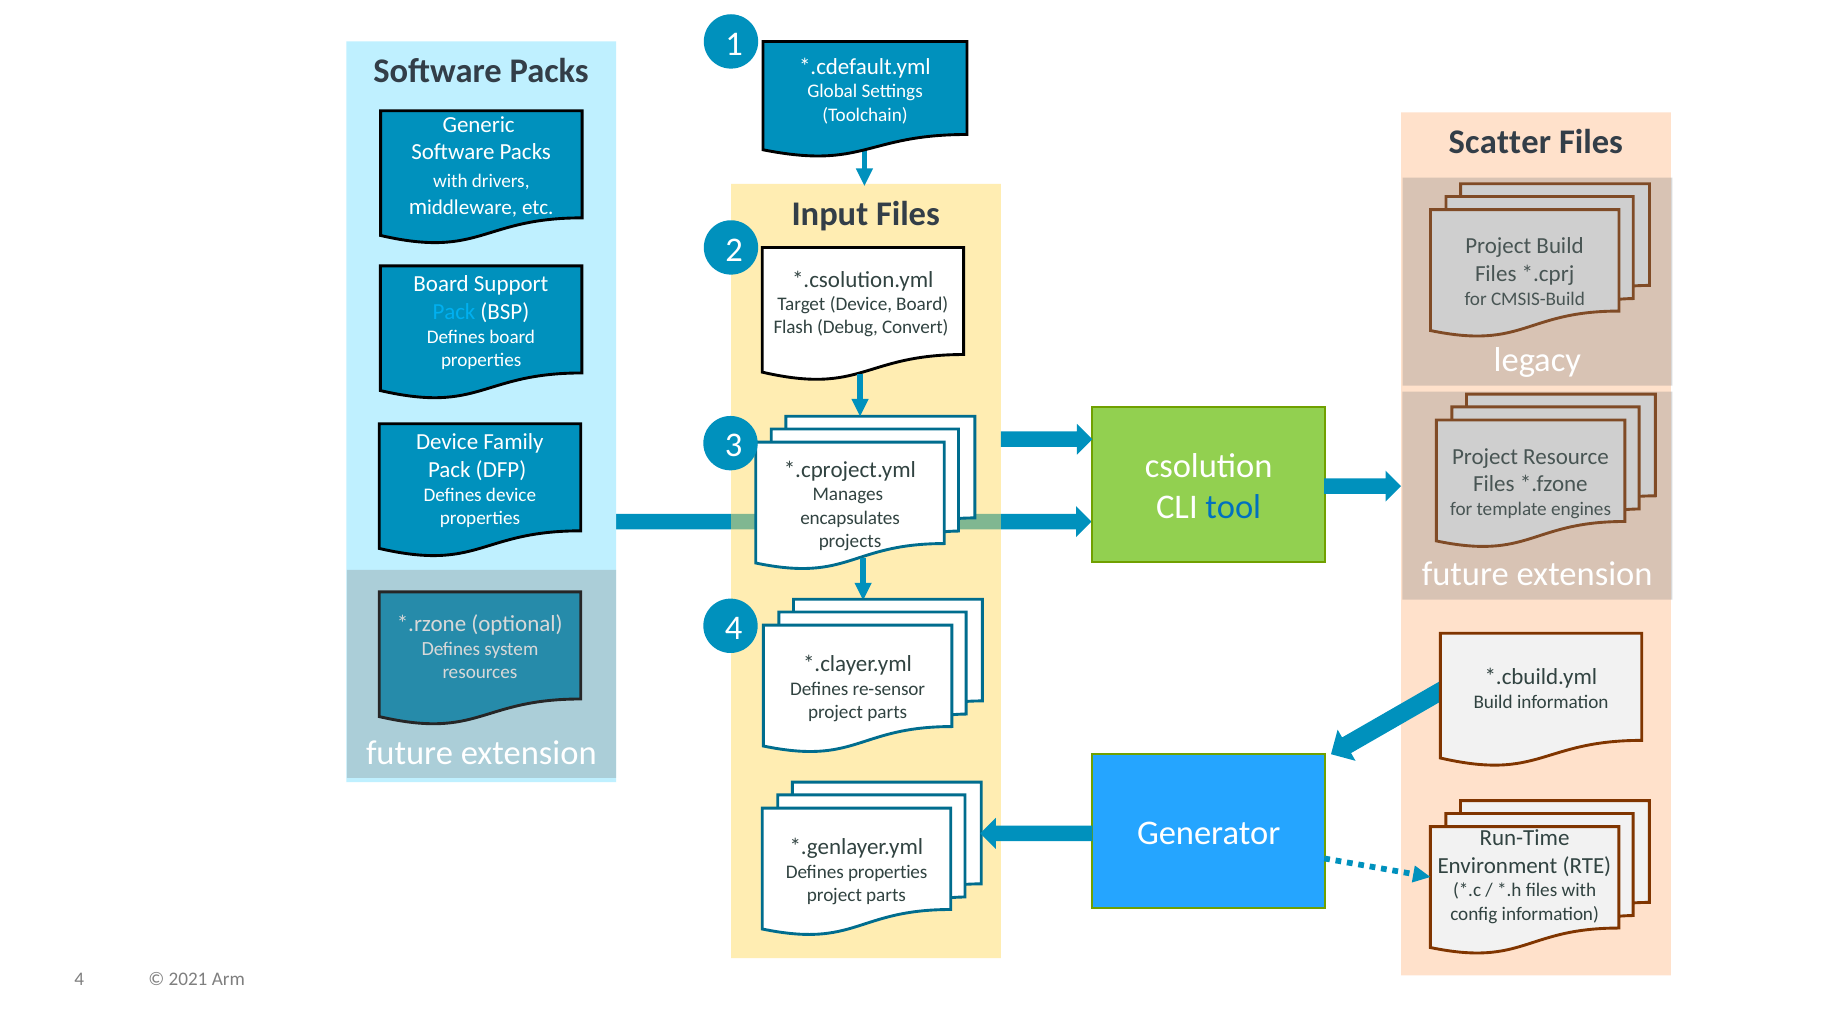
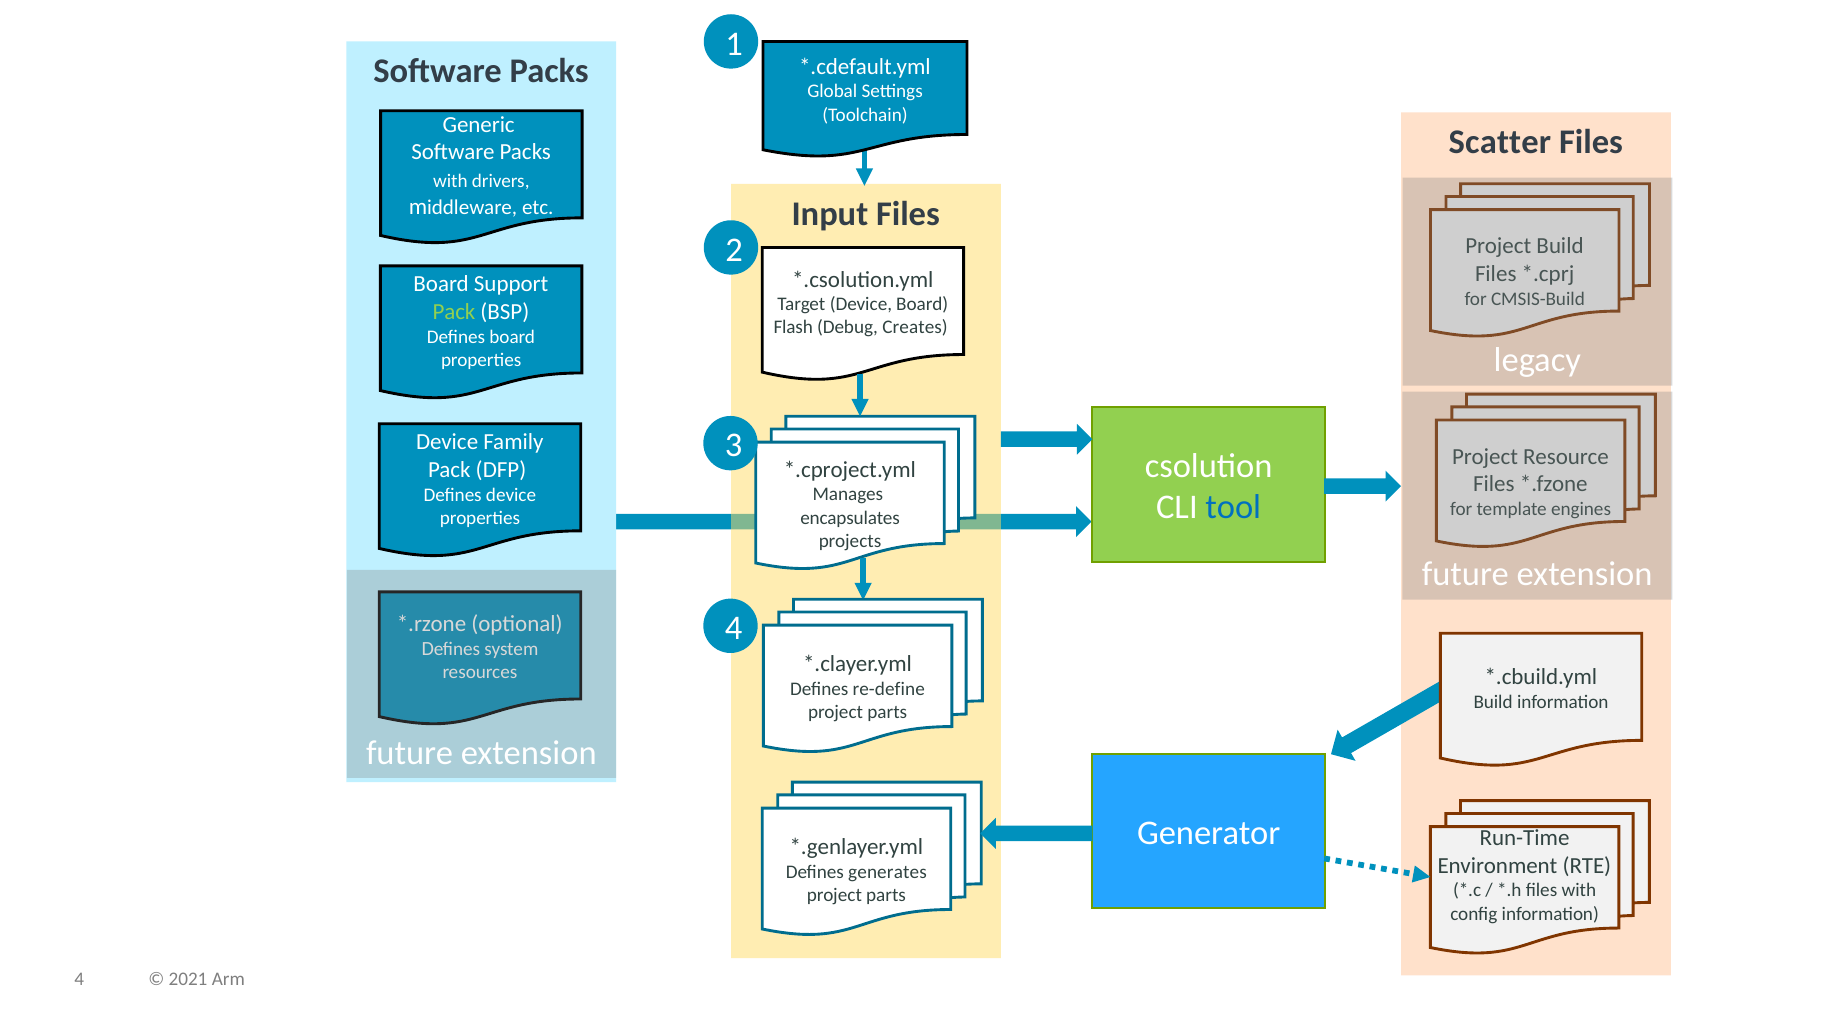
Pack colour: light blue -> light green (454, 312)
Convert: Convert -> Creates (915, 328)
re-sensor: re-sensor -> re-define (889, 689)
Defines properties: properties -> generates (888, 872)
